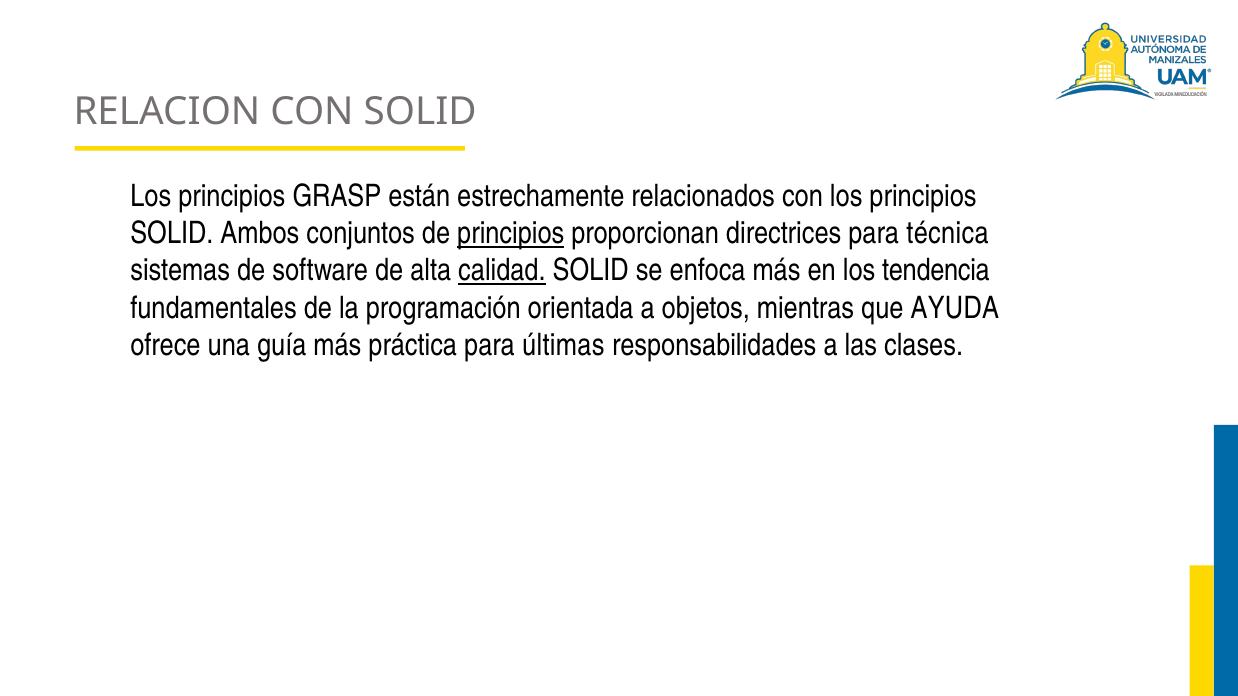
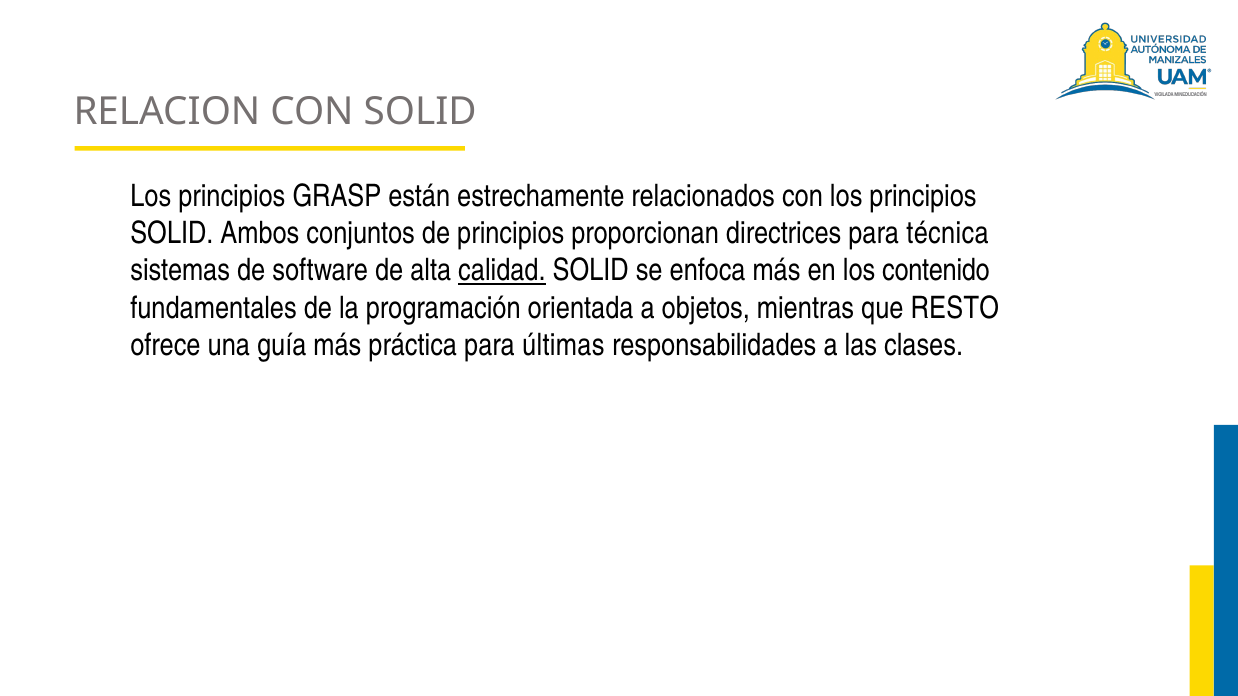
principios underline: present -> none (511, 234)
tendencia: tendencia -> contenido (936, 271)
AYUDA: AYUDA -> RESTO (955, 308)
